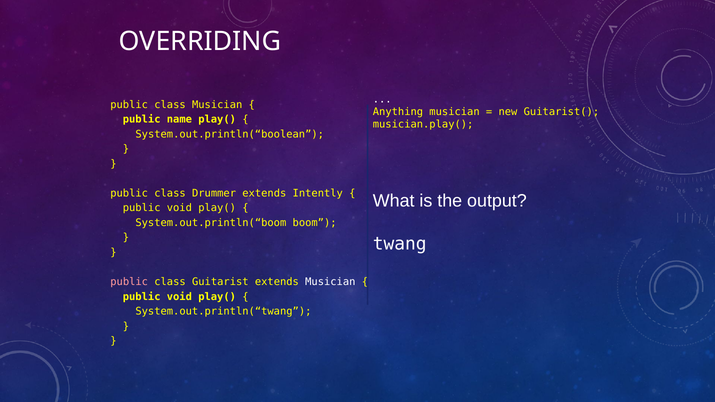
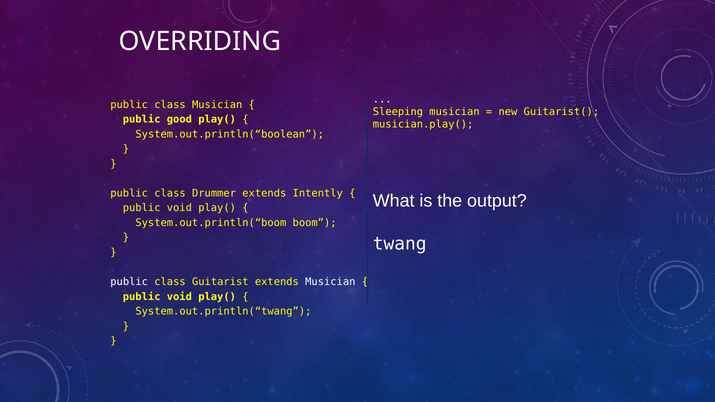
Anything: Anything -> Sleeping (398, 112)
name: name -> good (179, 119)
public colour: pink -> white (129, 282)
